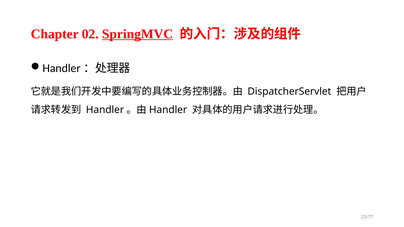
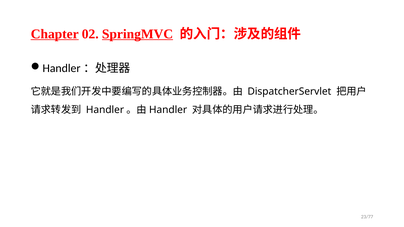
Chapter underline: none -> present (55, 34)
